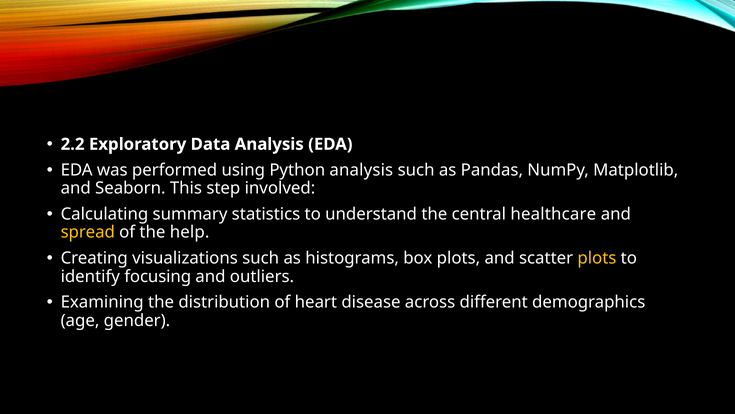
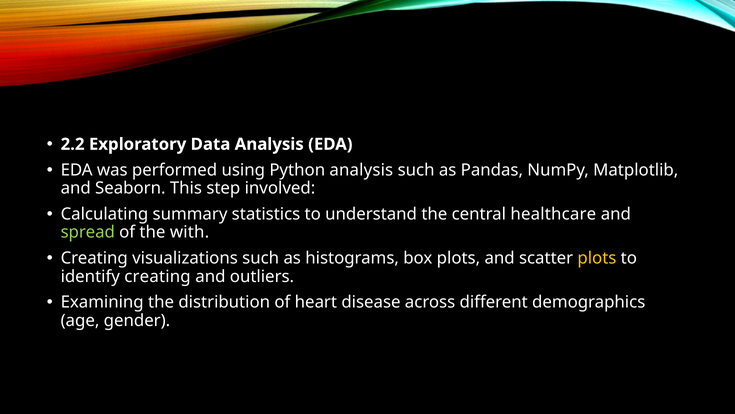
spread colour: yellow -> light green (88, 232)
help: help -> with (190, 232)
identify focusing: focusing -> creating (158, 276)
